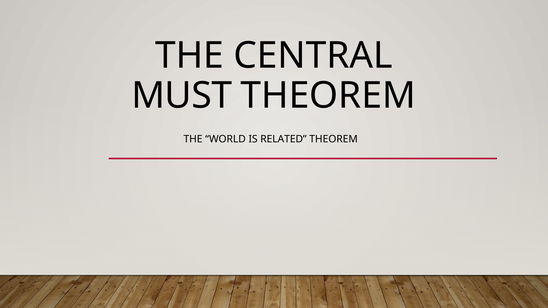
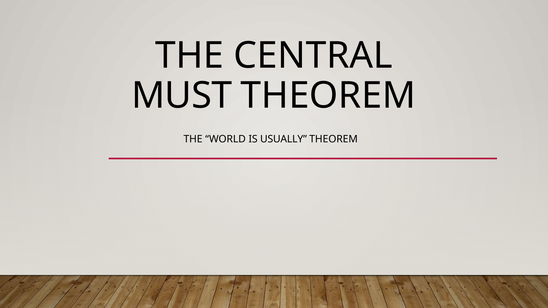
RELATED: RELATED -> USUALLY (283, 139)
